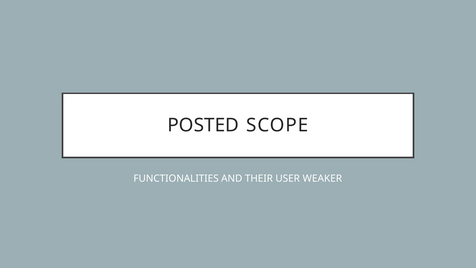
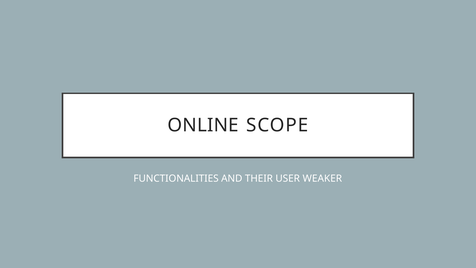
POSTED: POSTED -> ONLINE (203, 125)
